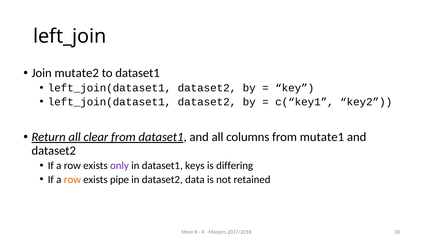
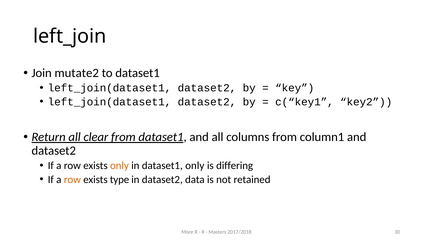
mutate1: mutate1 -> column1 (322, 137)
only colour: purple -> orange (119, 166)
dataset1 keys: keys -> only (195, 166)
pipe: pipe -> type (120, 180)
